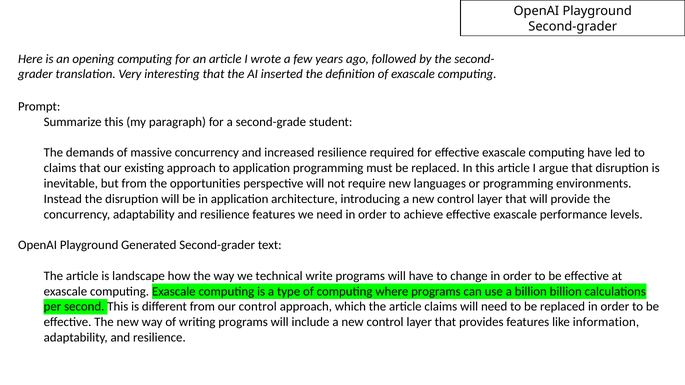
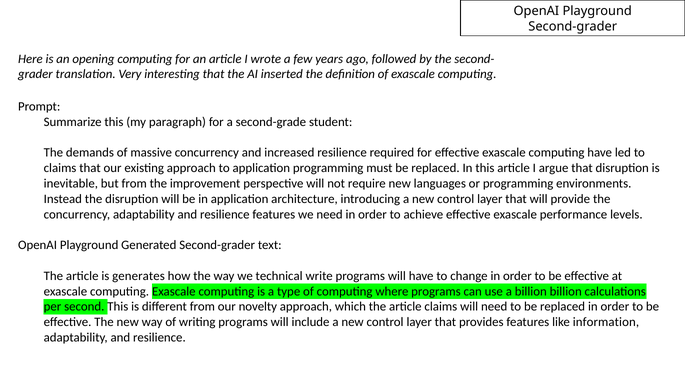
opportunities: opportunities -> improvement (205, 184)
landscape: landscape -> generates (139, 276)
our control: control -> novelty (258, 307)
